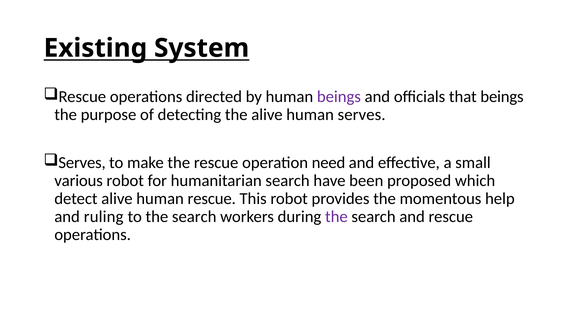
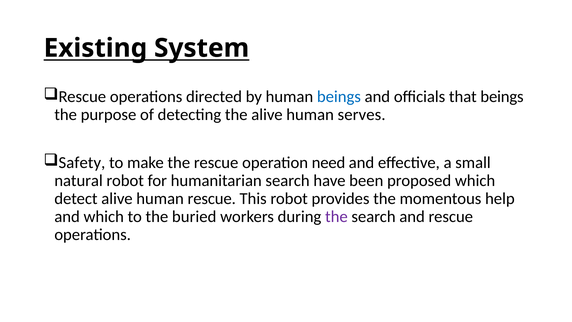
beings colour: purple -> blue (339, 97)
Serves: Serves -> Safety (82, 163)
various: various -> natural (79, 181)
and ruling: ruling -> which (104, 217)
to the search: search -> buried (194, 217)
